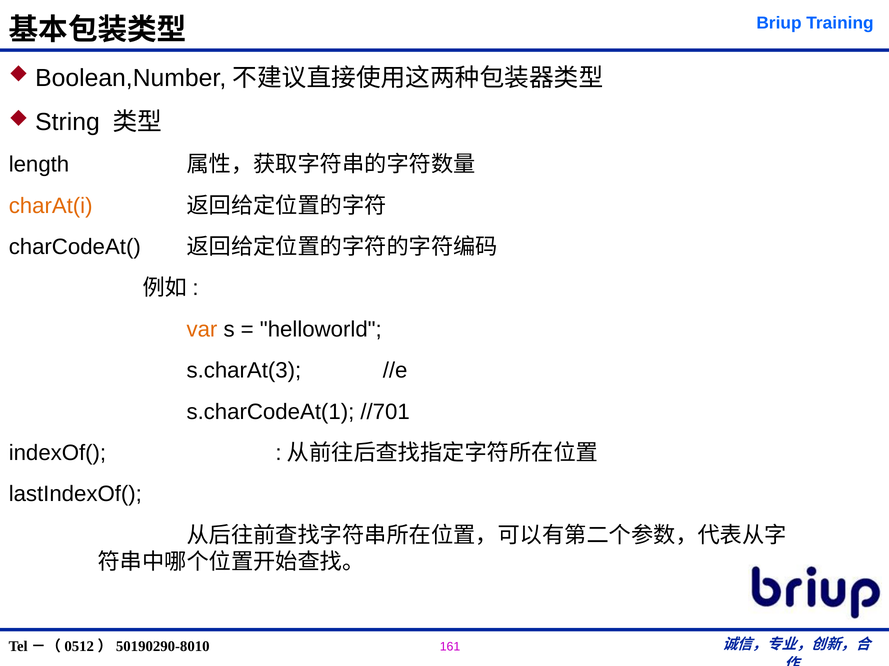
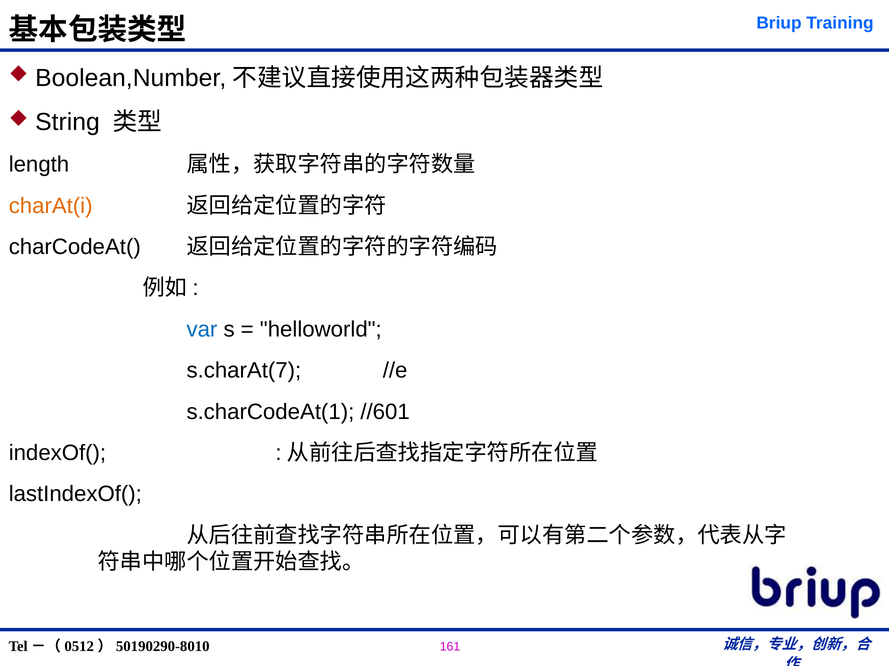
var colour: orange -> blue (202, 330)
s.charAt(3: s.charAt(3 -> s.charAt(7 (244, 371)
//701: //701 -> //601 (385, 412)
